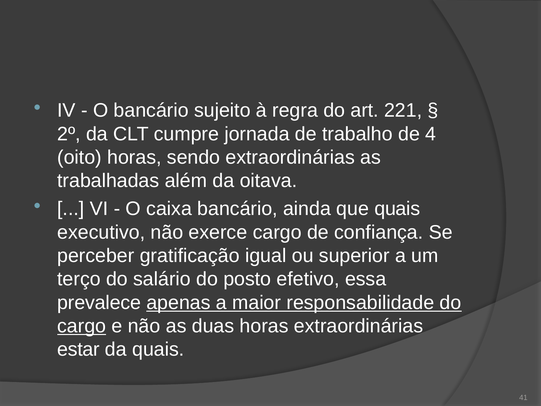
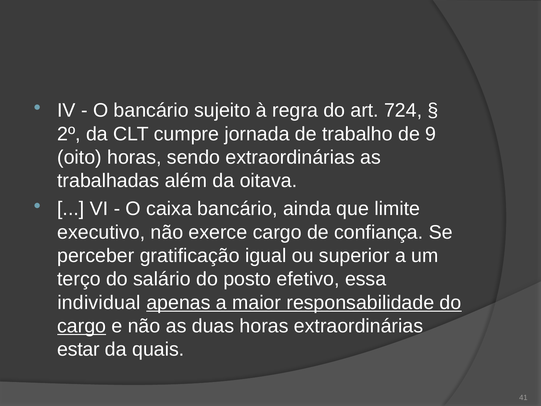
221: 221 -> 724 (403, 110)
4: 4 -> 9 (431, 134)
que quais: quais -> limite (397, 209)
prevalece: prevalece -> individual (99, 302)
